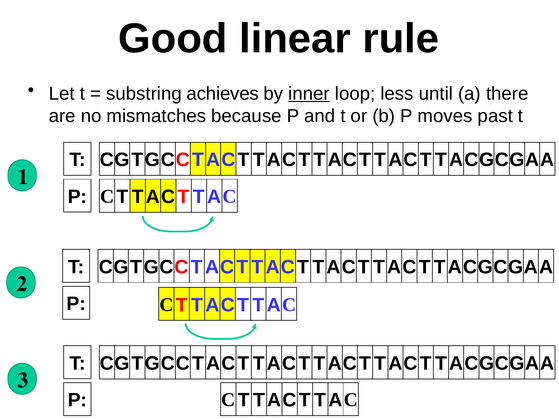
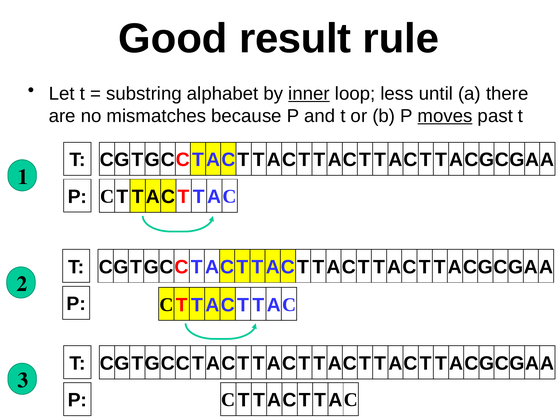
linear: linear -> result (295, 39)
achieves: achieves -> alphabet (223, 94)
moves underline: none -> present (445, 116)
